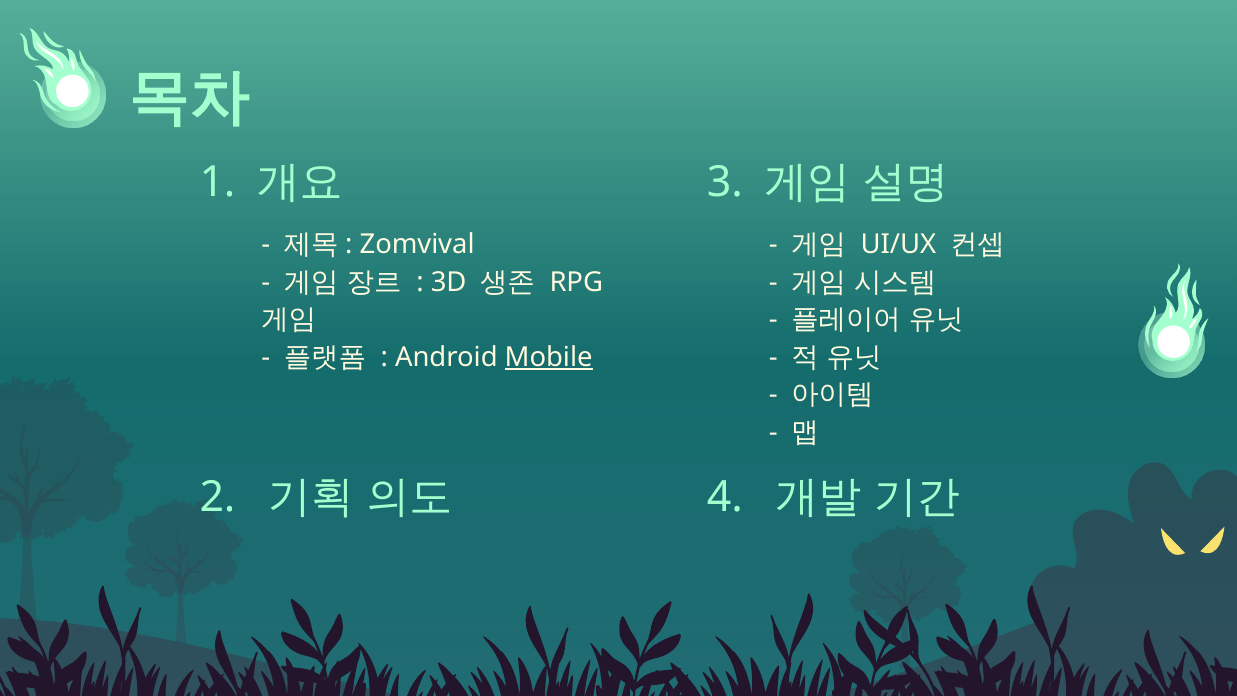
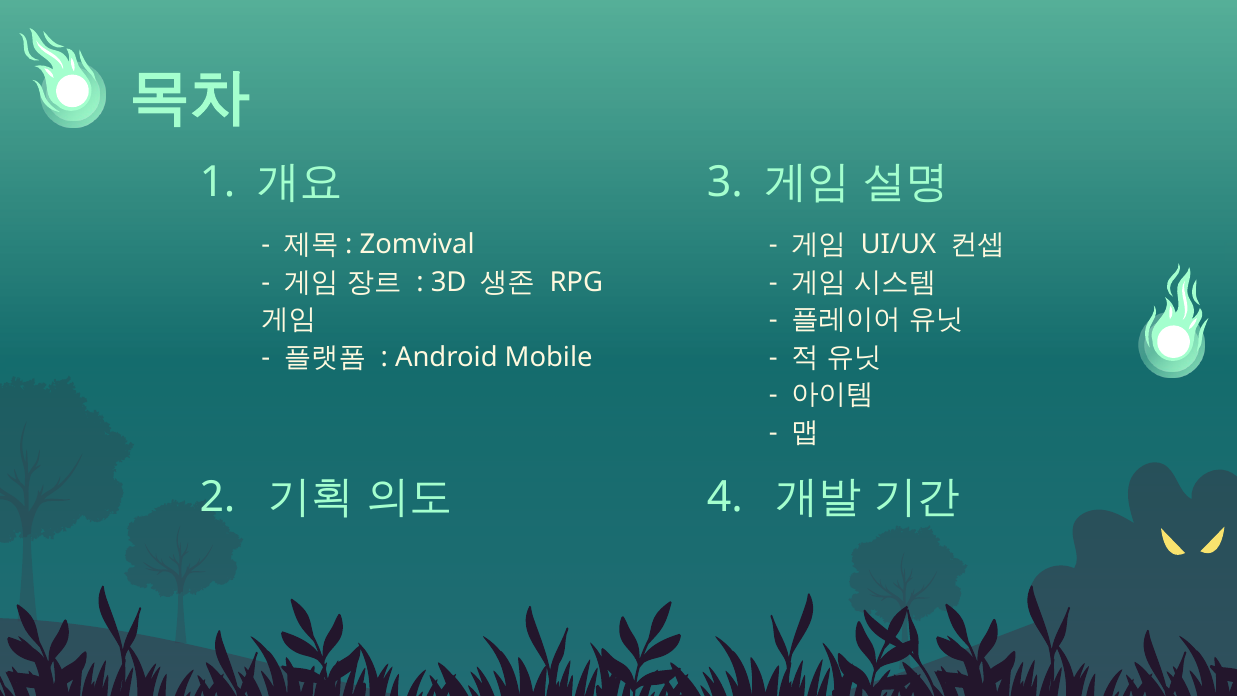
Mobile underline: present -> none (549, 357)
